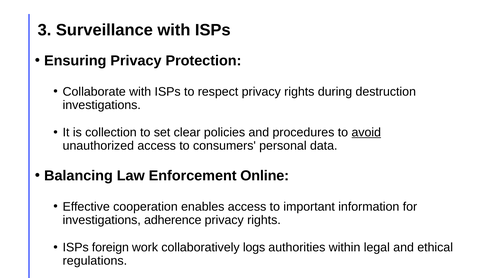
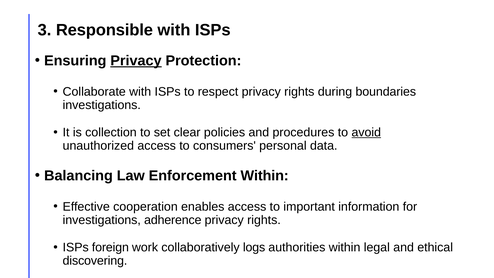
Surveillance: Surveillance -> Responsible (104, 30)
Privacy underline: none -> present (136, 61)
destruction: destruction -> boundaries (386, 92)
Enforcement Online: Online -> Within (265, 176)
regulations: regulations -> discovering (95, 261)
